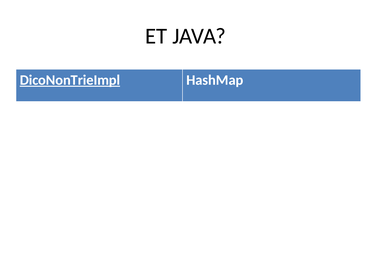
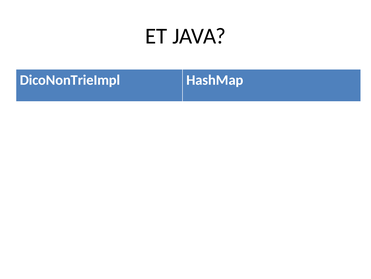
DicoNonTrieImpl underline: present -> none (70, 80)
